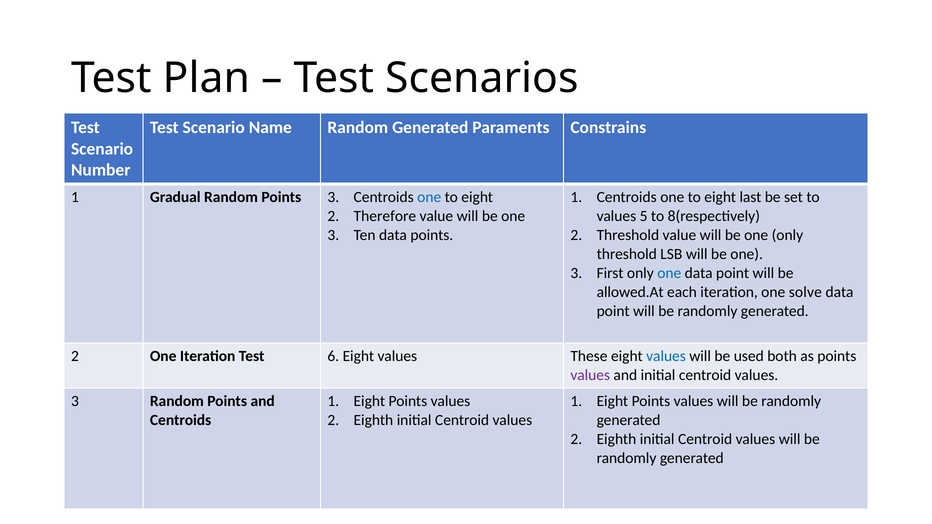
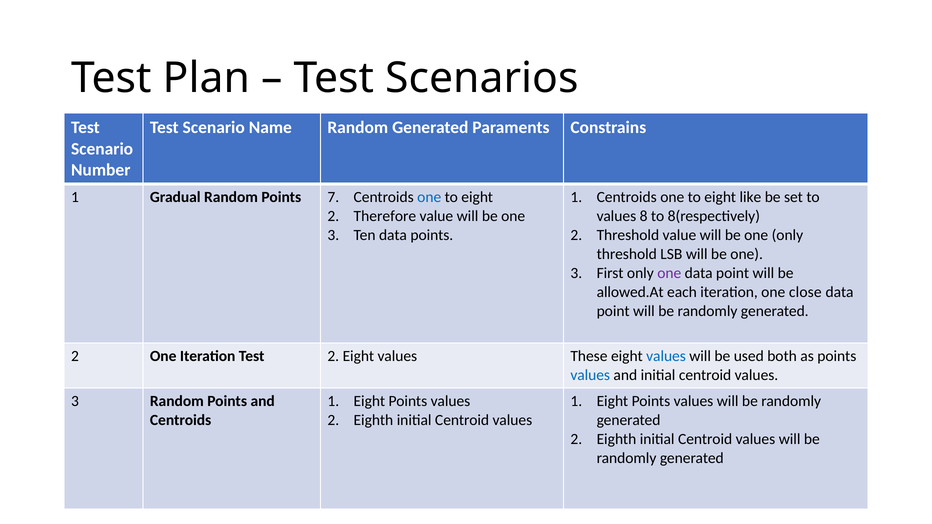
Points 3: 3 -> 7 (333, 197)
last: last -> like (750, 197)
5: 5 -> 8 (644, 216)
one colour: blue -> purple (669, 273)
solve: solve -> close (805, 292)
Test 6: 6 -> 2 (333, 356)
values colour: purple -> blue (590, 375)
